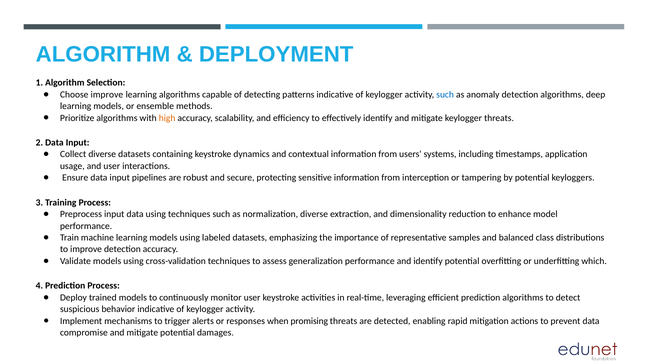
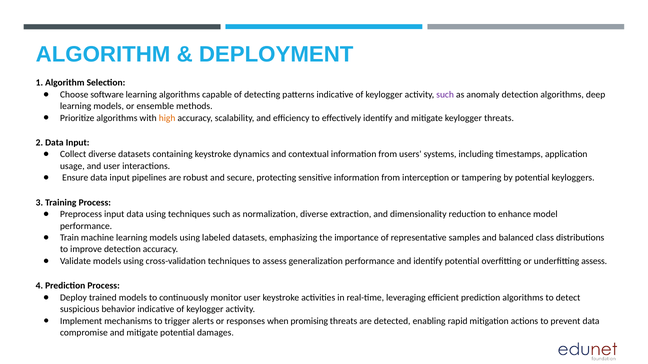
Choose improve: improve -> software (107, 95)
such colour: blue -> purple (445, 95)
underfitting which: which -> assess (594, 261)
